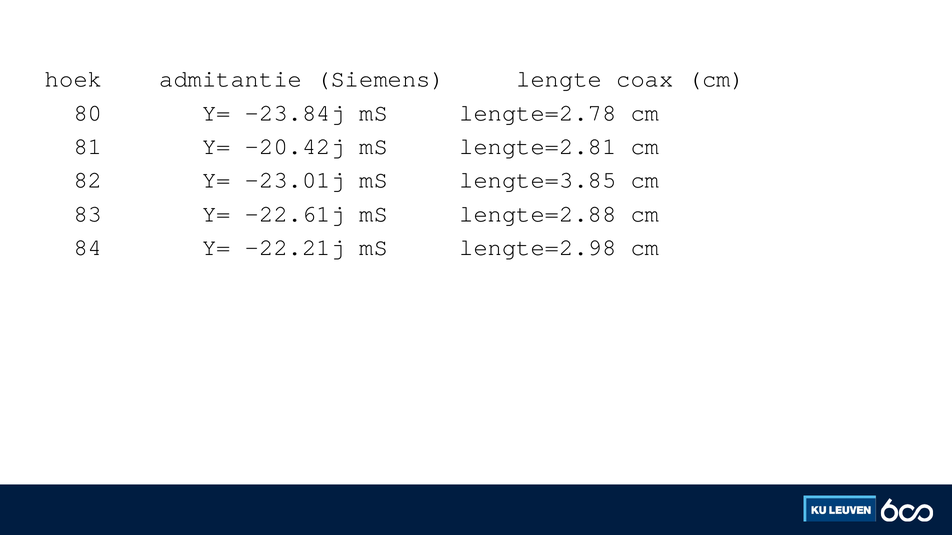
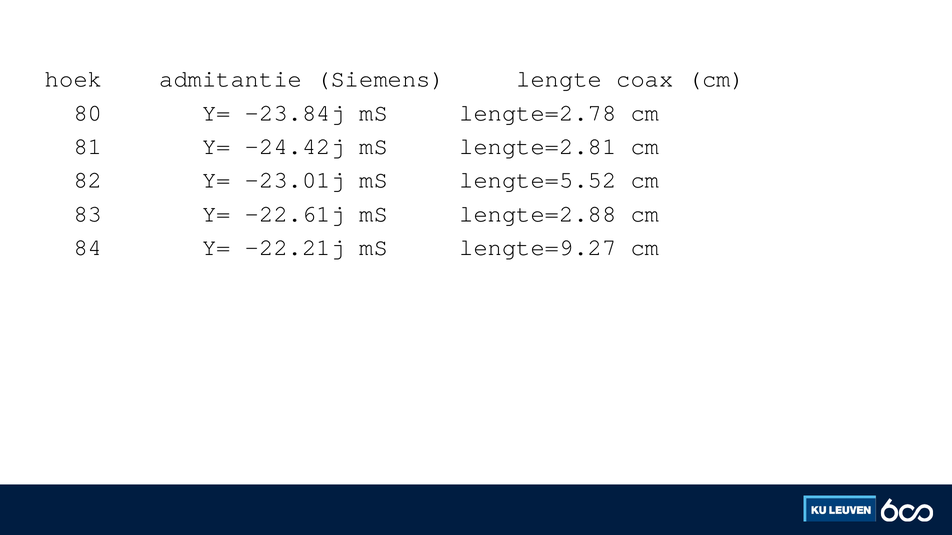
-20.42j: -20.42j -> -24.42j (295, 146)
lengte=3.85: lengte=3.85 -> lengte=5.52 (538, 180)
lengte=2.98: lengte=2.98 -> lengte=9.27 (538, 248)
